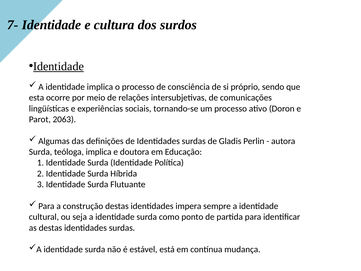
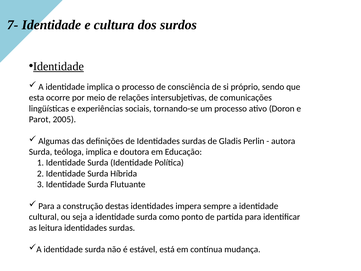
2063: 2063 -> 2005 (64, 119)
as destas: destas -> leitura (50, 228)
